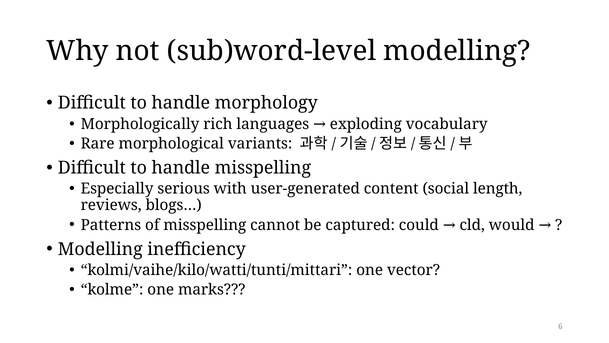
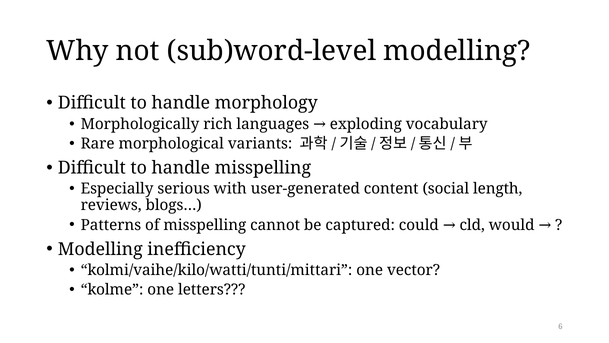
marks: marks -> letters (212, 289)
